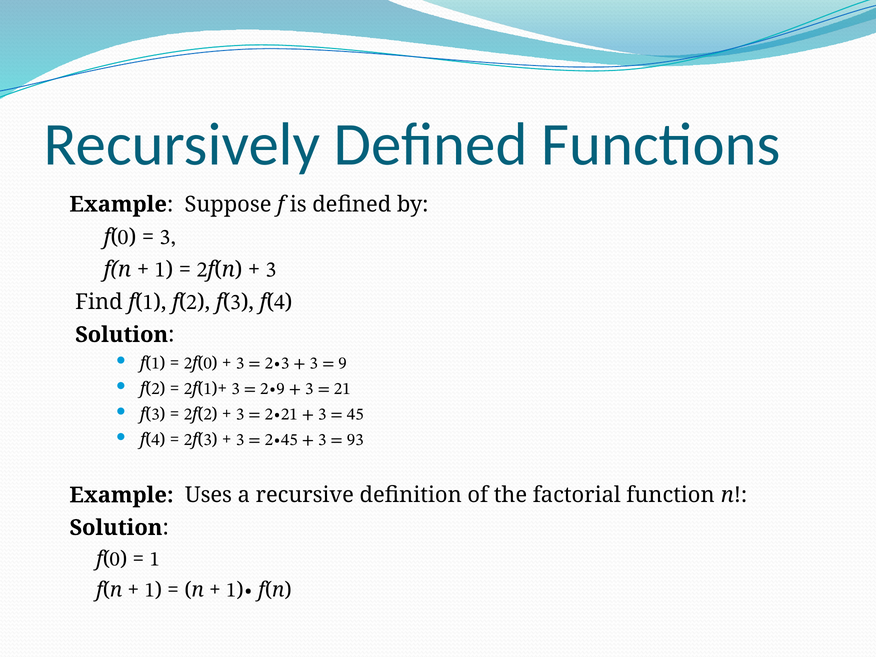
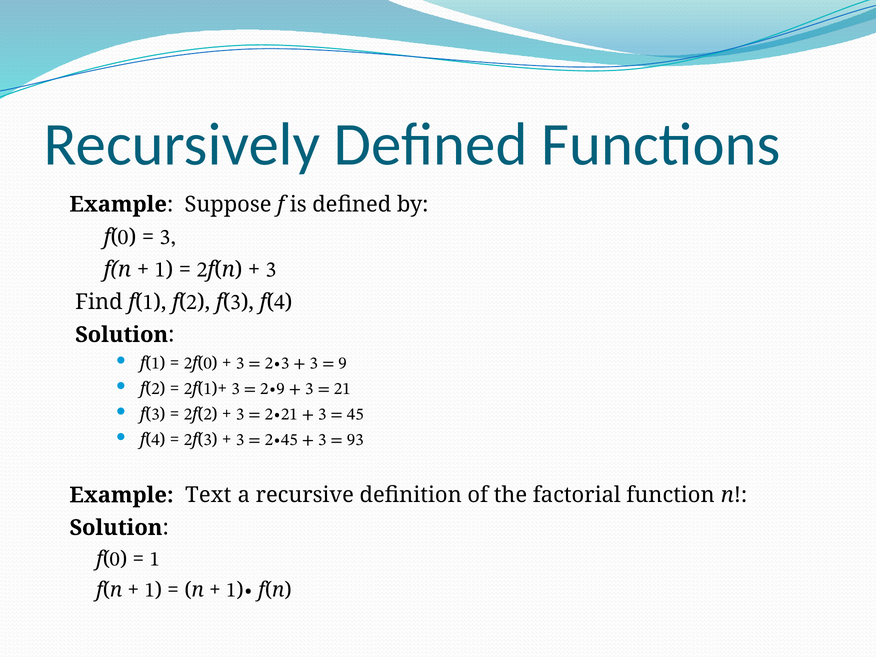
Uses: Uses -> Text (208, 495)
